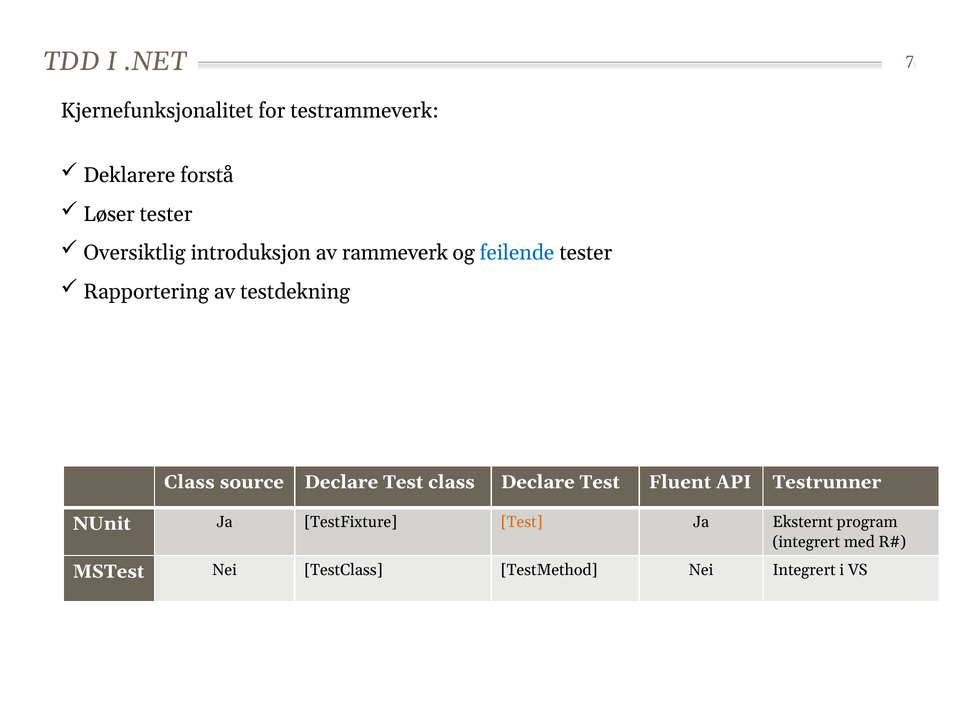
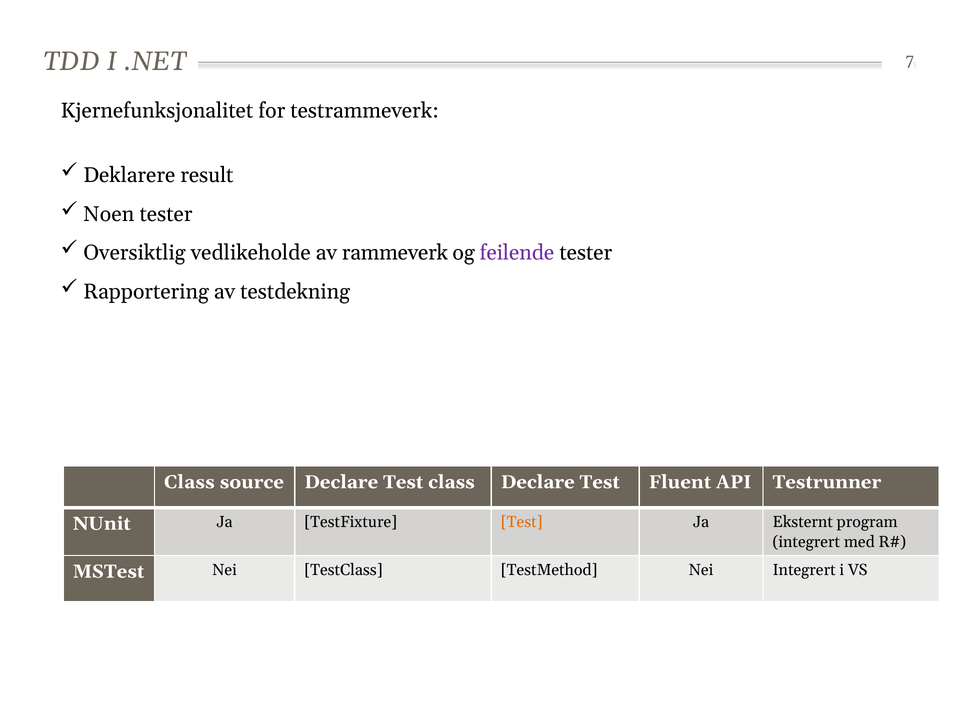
forstå: forstå -> result (207, 175)
Løser: Løser -> Noen (109, 214)
introduksjon: introduksjon -> vedlikeholde (251, 253)
feilende colour: blue -> purple (517, 253)
